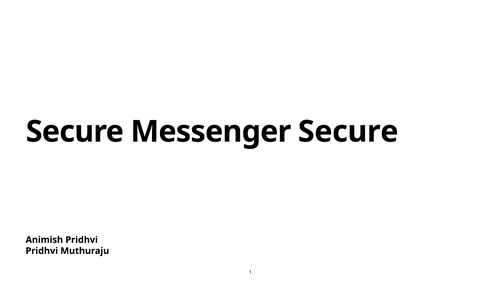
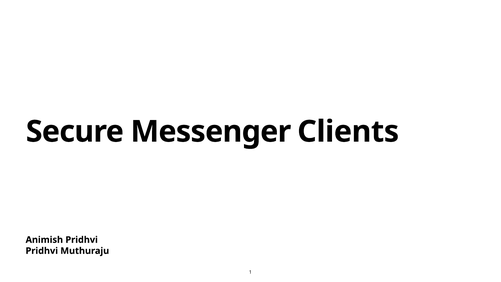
Messenger Secure: Secure -> Clients (348, 132)
